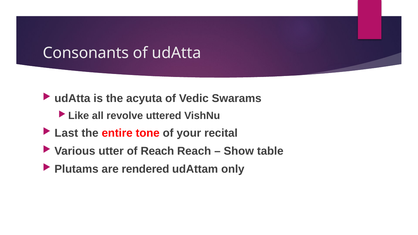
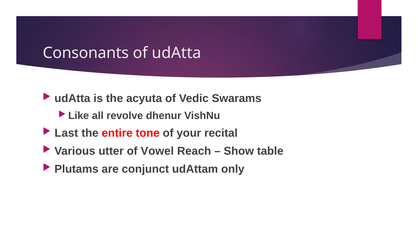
uttered: uttered -> dhenur (164, 116)
of Reach: Reach -> Vowel (157, 151)
rendered: rendered -> conjunct (145, 169)
